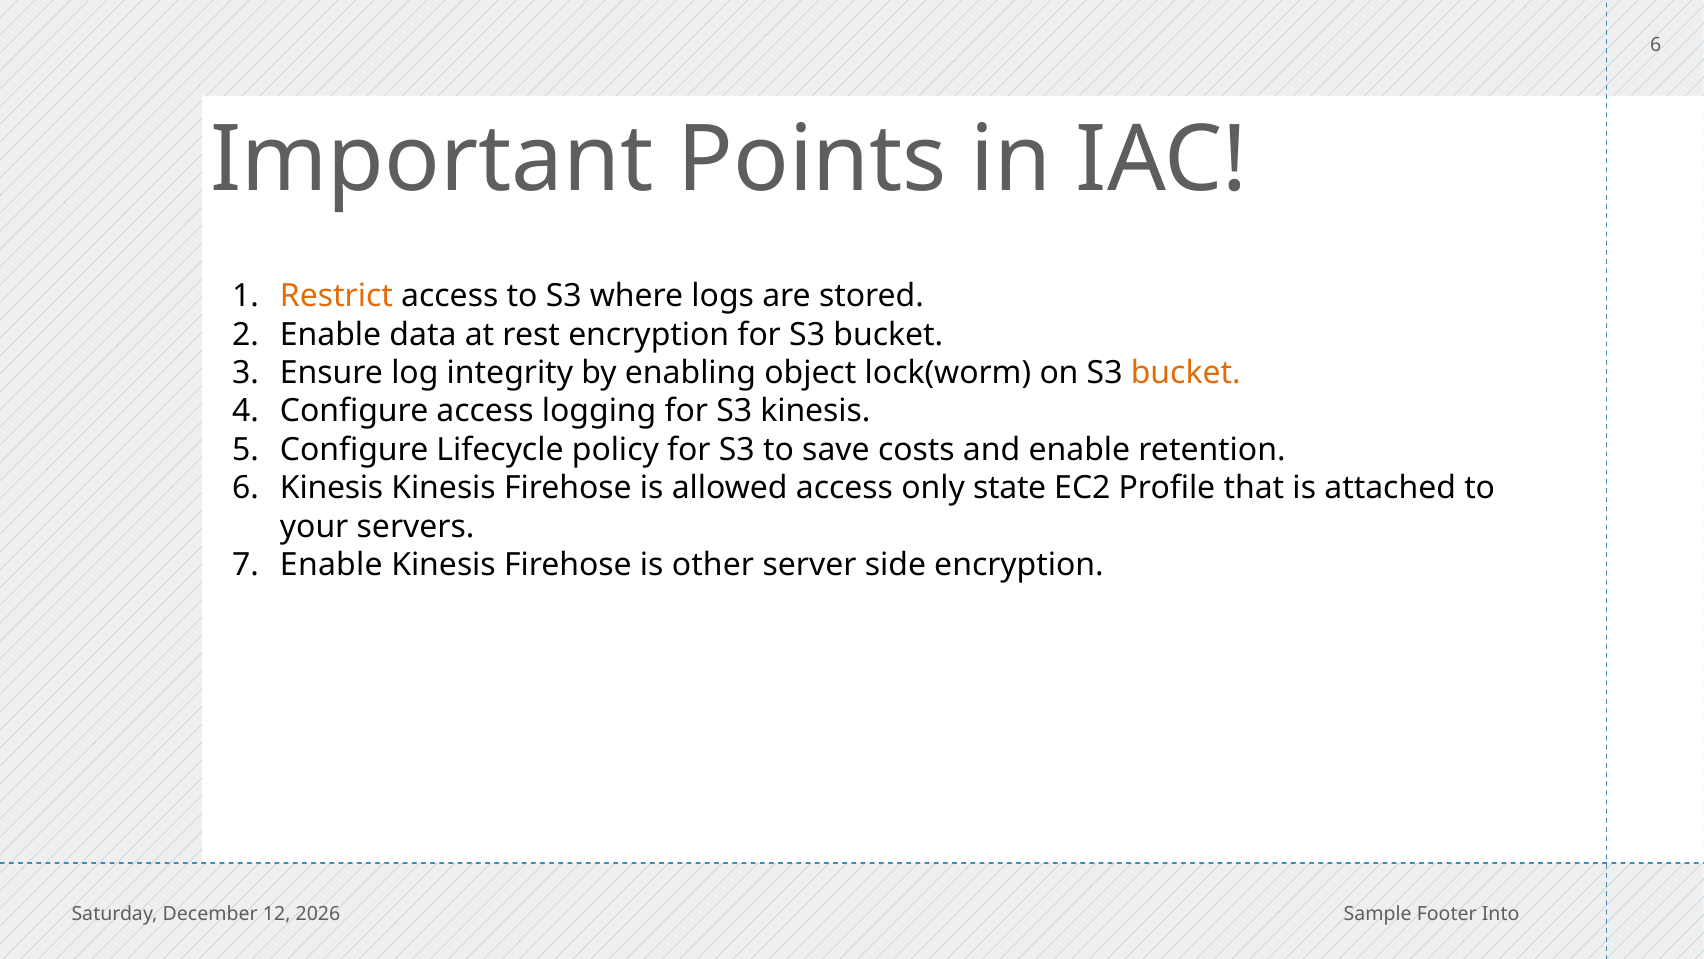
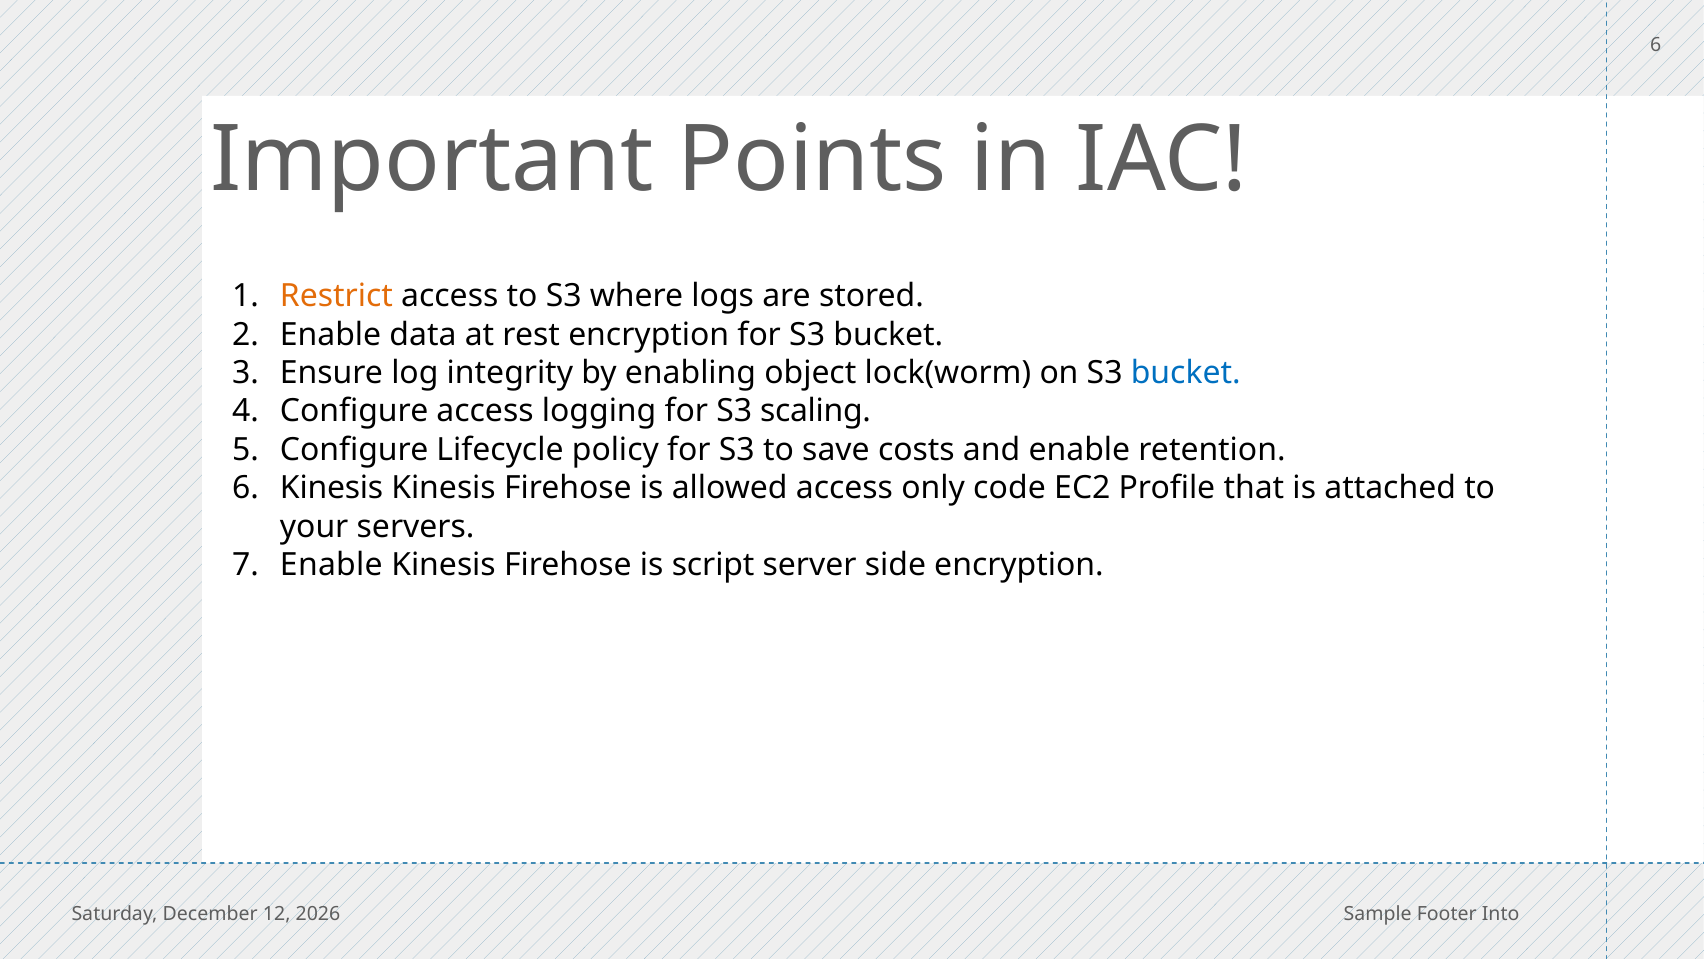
bucket colour: orange -> blue (1186, 373)
S3 kinesis: kinesis -> scaling (816, 411)
state: state -> code (1010, 488)
other: other -> script (713, 565)
